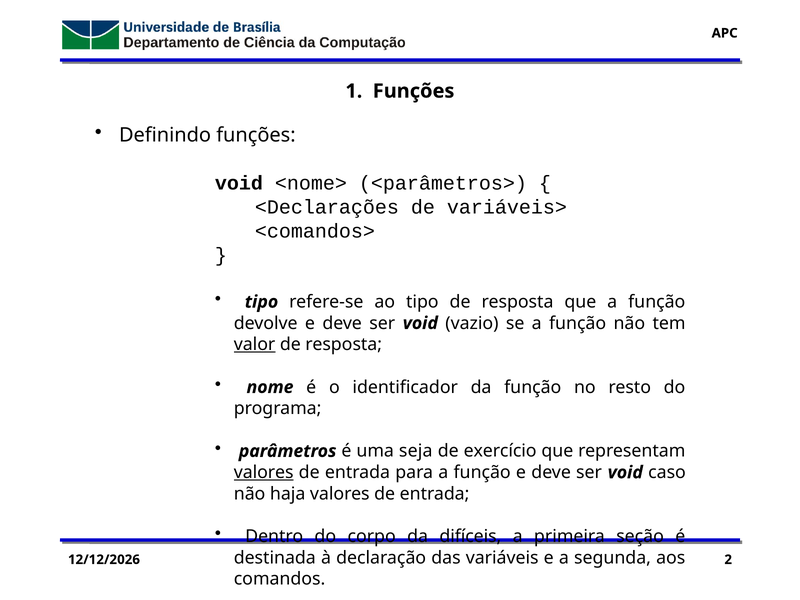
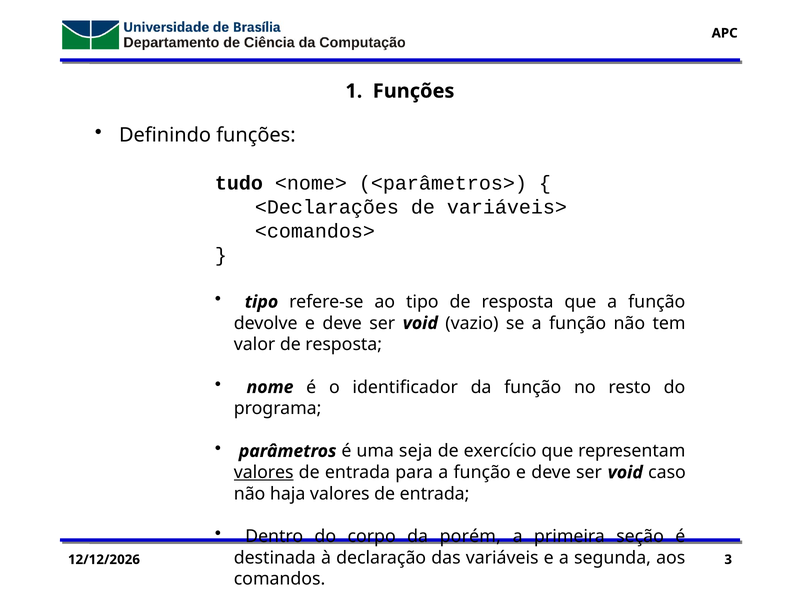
void: void -> tudo (239, 183)
valor underline: present -> none (255, 345)
difíceis: difíceis -> porém (470, 536)
2: 2 -> 3 (728, 560)
